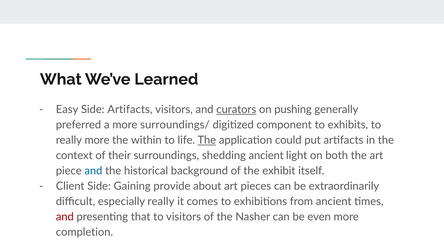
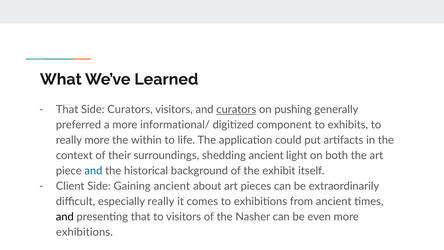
Easy: Easy -> That (67, 110)
Side Artifacts: Artifacts -> Curators (130, 110)
surroundings/: surroundings/ -> informational/ (175, 125)
The underline: present -> none (207, 140)
Gaining provide: provide -> ancient (172, 186)
and colour: red -> black (65, 217)
completion: completion -> exhibitions (84, 232)
